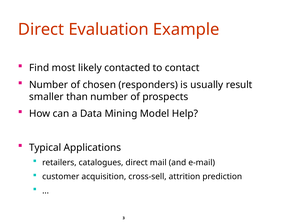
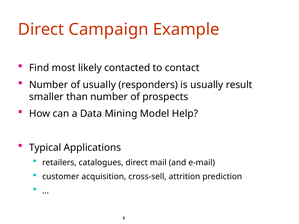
Evaluation: Evaluation -> Campaign (109, 29)
of chosen: chosen -> usually (99, 85)
